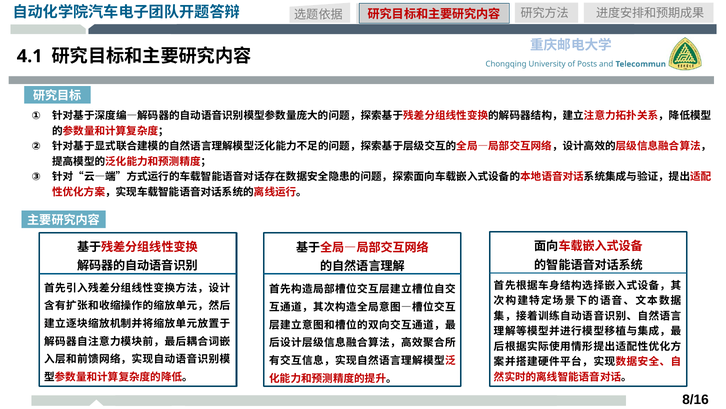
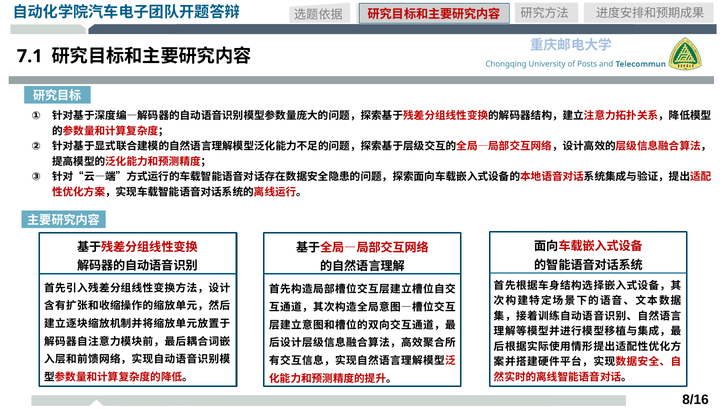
4.1: 4.1 -> 7.1 (30, 56)
